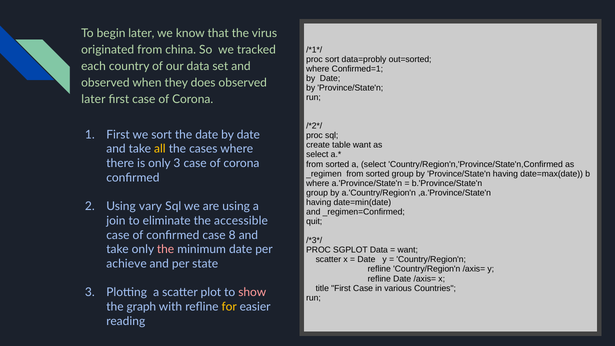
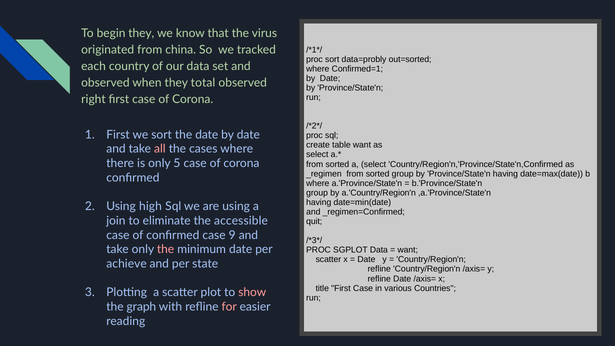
begin later: later -> they (141, 33)
does: does -> total (203, 83)
later: later -> right (93, 99)
all colour: yellow -> pink (160, 149)
only 3: 3 -> 5 (177, 163)
vary: vary -> high (150, 206)
8: 8 -> 9 (232, 235)
for colour: yellow -> pink (229, 307)
